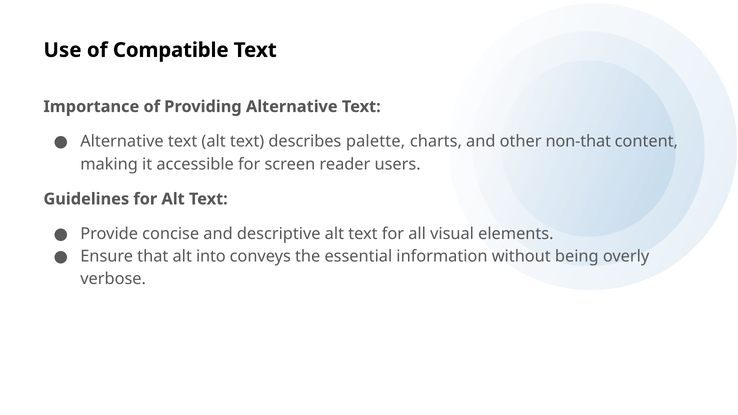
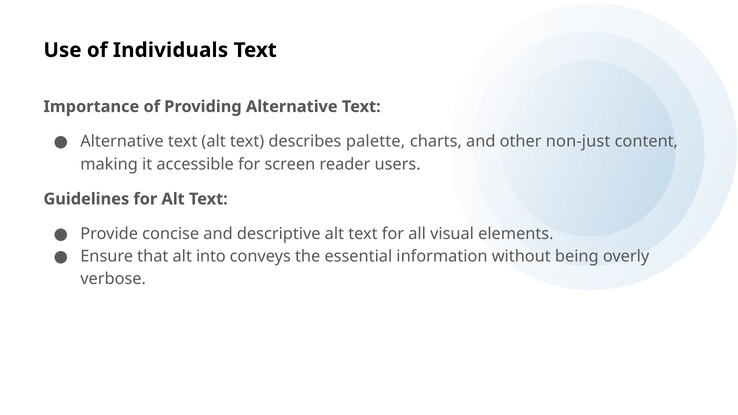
Compatible: Compatible -> Individuals (171, 50)
non-that: non-that -> non-just (578, 142)
